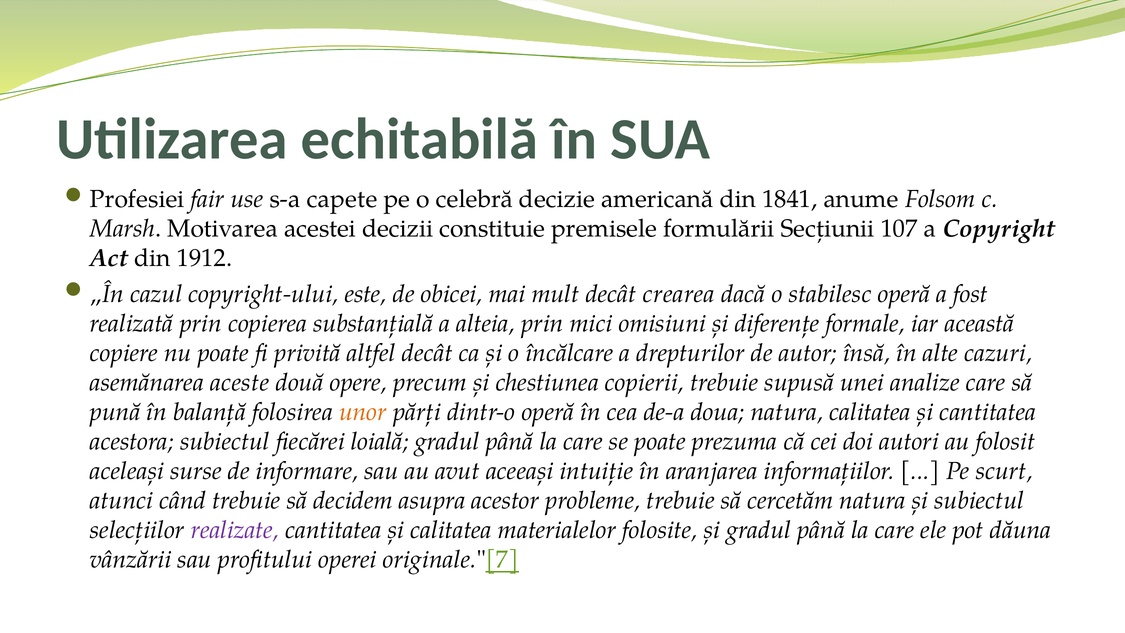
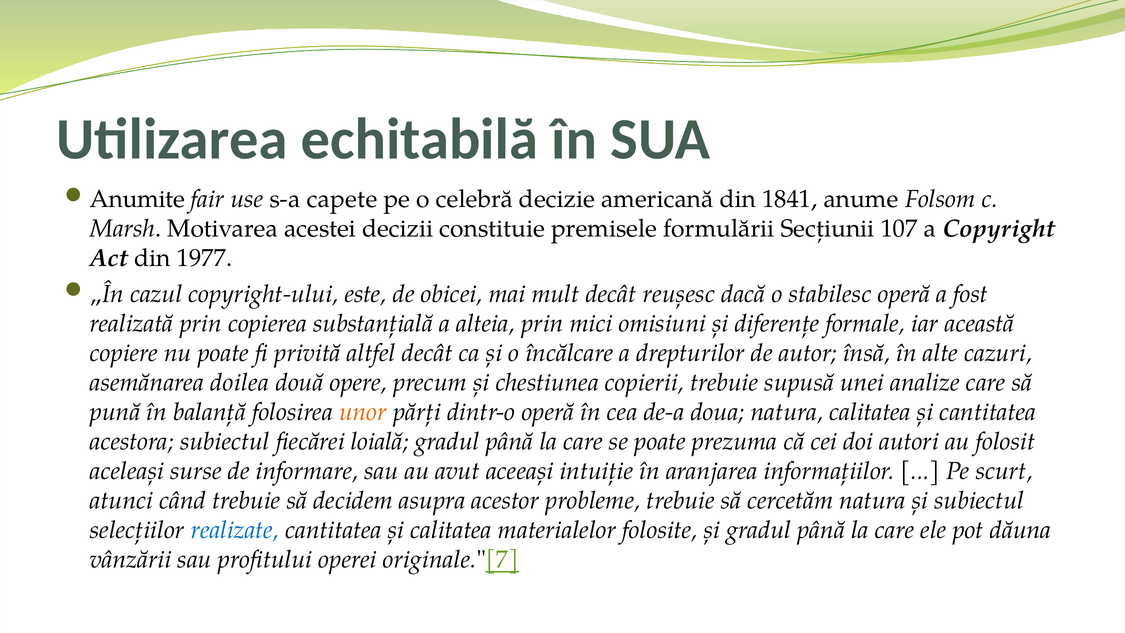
Profesiei: Profesiei -> Anumite (137, 199)
1912: 1912 -> 1977 (205, 258)
crearea: crearea -> reuşesc (679, 294)
aceste: aceste -> doilea (240, 382)
realizate colour: purple -> blue (235, 530)
